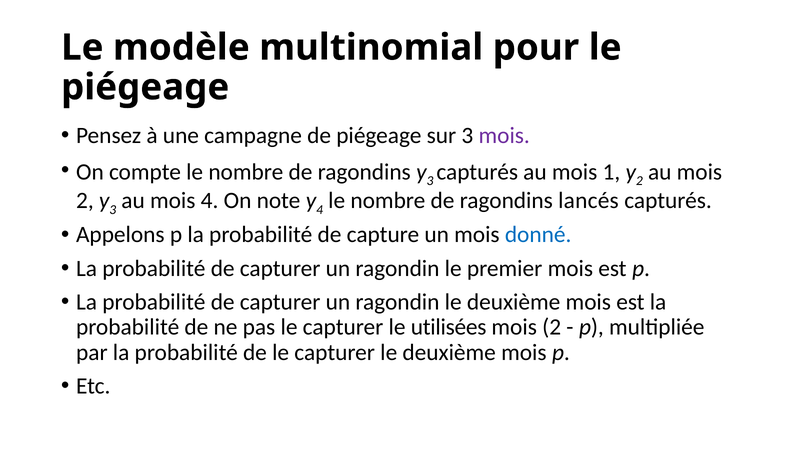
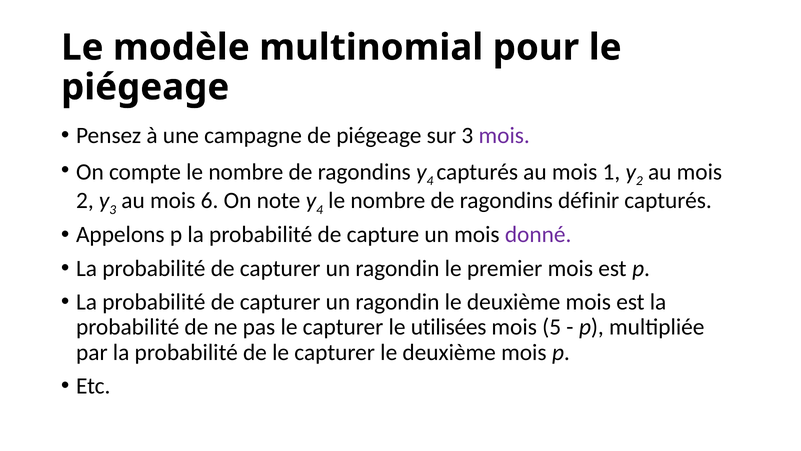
3: 3 -> 4 (430, 181)
mois 4: 4 -> 6 (210, 200)
lancés: lancés -> définir (589, 200)
donné colour: blue -> purple (538, 235)
2: 2 -> 5 (552, 327)
